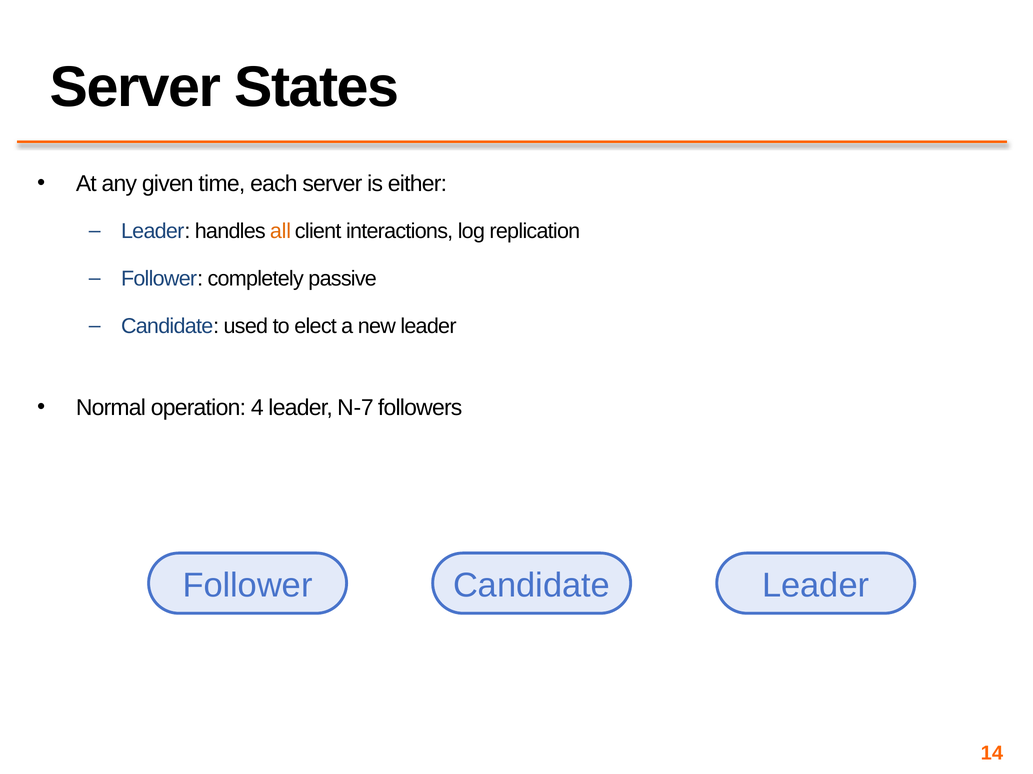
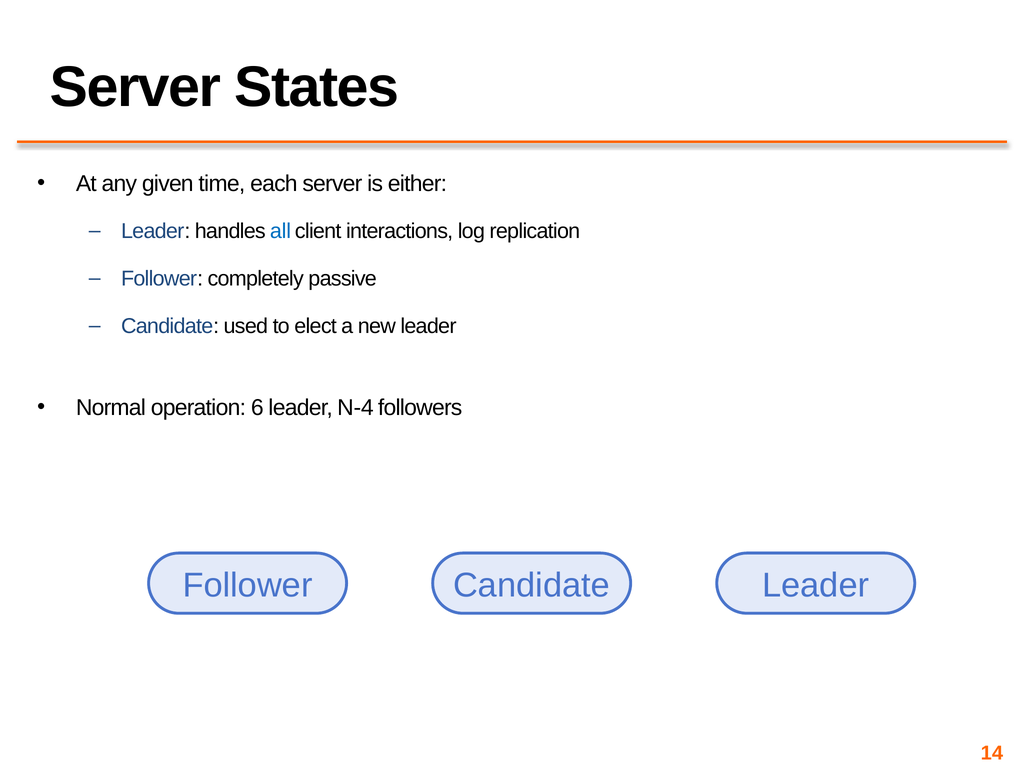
all colour: orange -> blue (280, 231)
4: 4 -> 6 (257, 408)
N-7: N-7 -> N-4 (355, 408)
